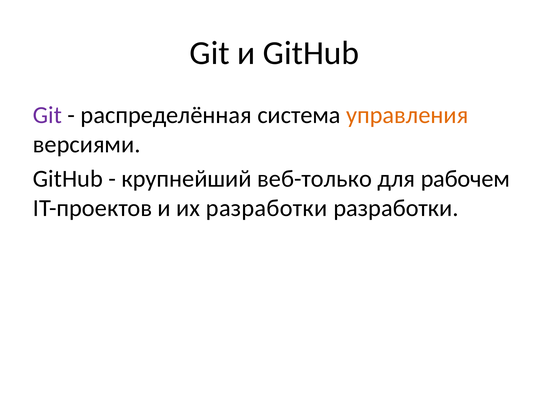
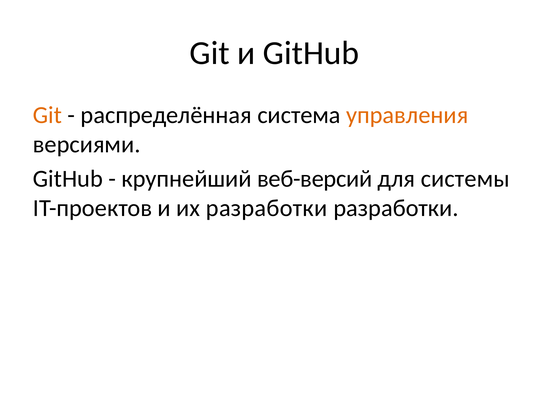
Git colour: purple -> orange (47, 115)
веб-только: веб-только -> веб-версий (315, 179)
рабочем: рабочем -> системы (465, 179)
